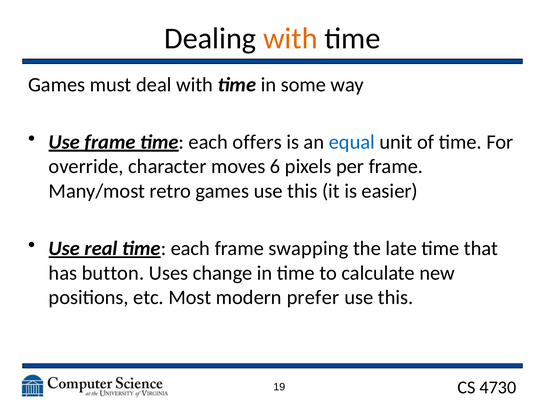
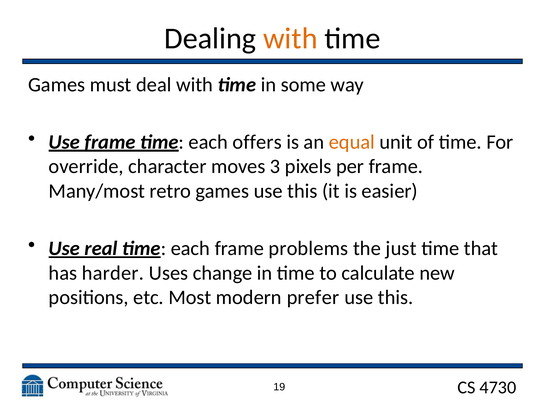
equal colour: blue -> orange (352, 142)
6: 6 -> 3 (275, 166)
swapping: swapping -> problems (308, 248)
late: late -> just (401, 248)
button: button -> harder (113, 273)
